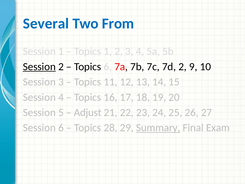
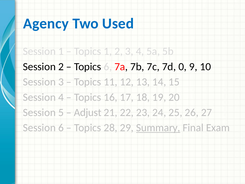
Several: Several -> Agency (46, 24)
From: From -> Used (118, 24)
Session underline: present -> none (39, 67)
7d 2: 2 -> 0 (183, 67)
